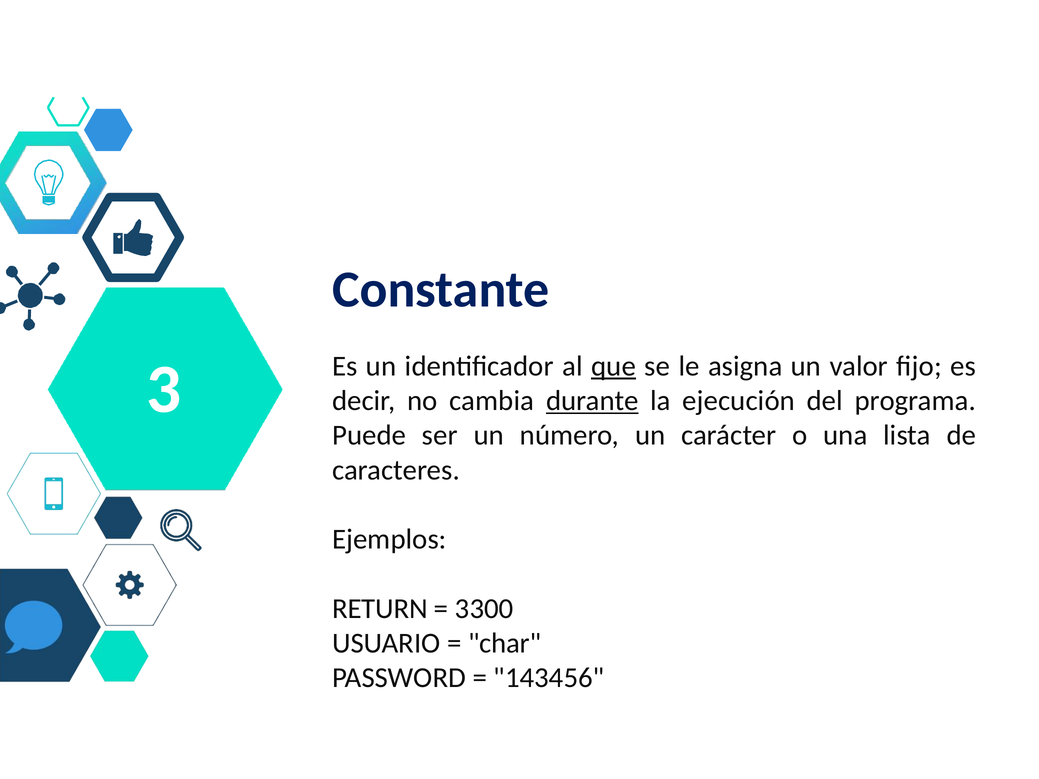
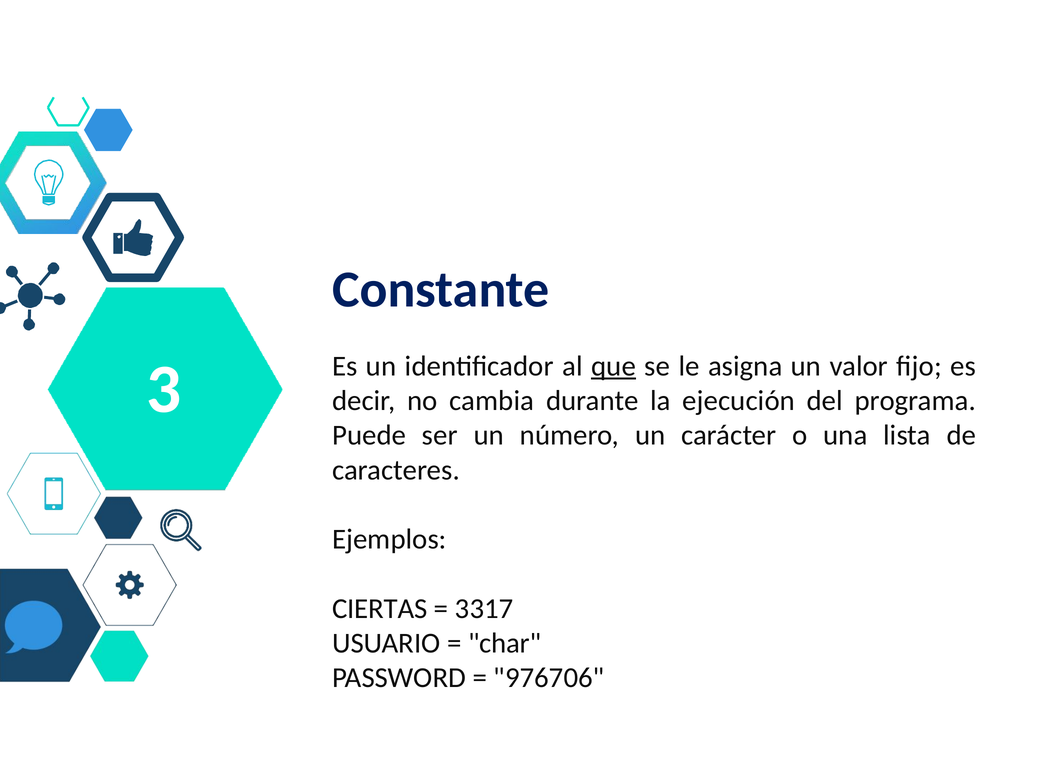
durante underline: present -> none (592, 401)
RETURN: RETURN -> CIERTAS (380, 609)
3300: 3300 -> 3317 (484, 609)
143456: 143456 -> 976706 (549, 678)
